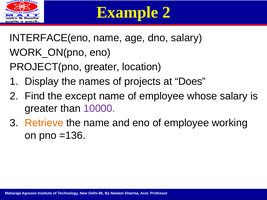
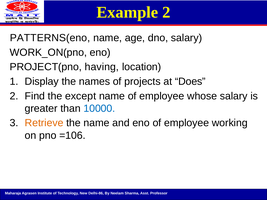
INTERFACE(eno: INTERFACE(eno -> PATTERNS(eno (50, 38)
PROJECT(pno greater: greater -> having (102, 67)
10000 colour: purple -> blue (99, 109)
=136: =136 -> =106 (72, 136)
